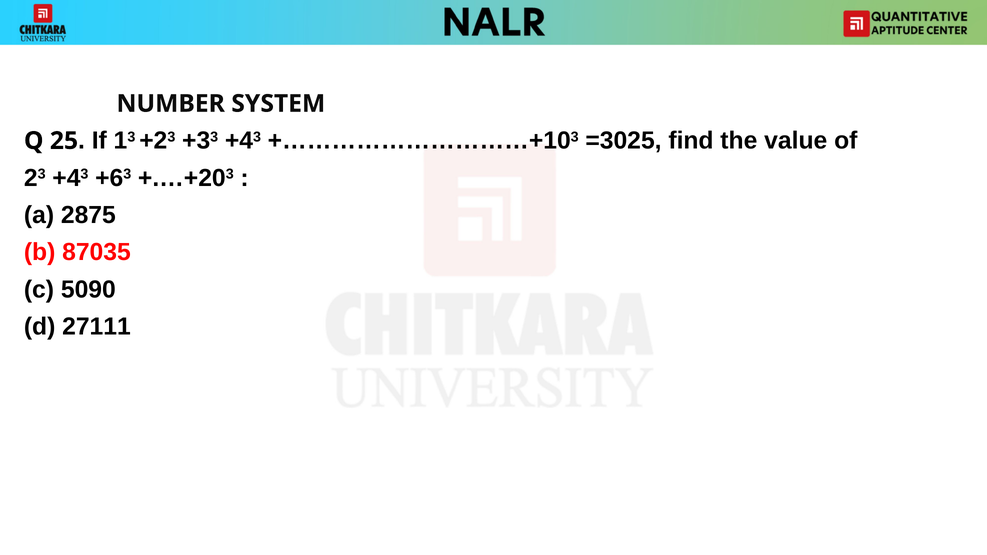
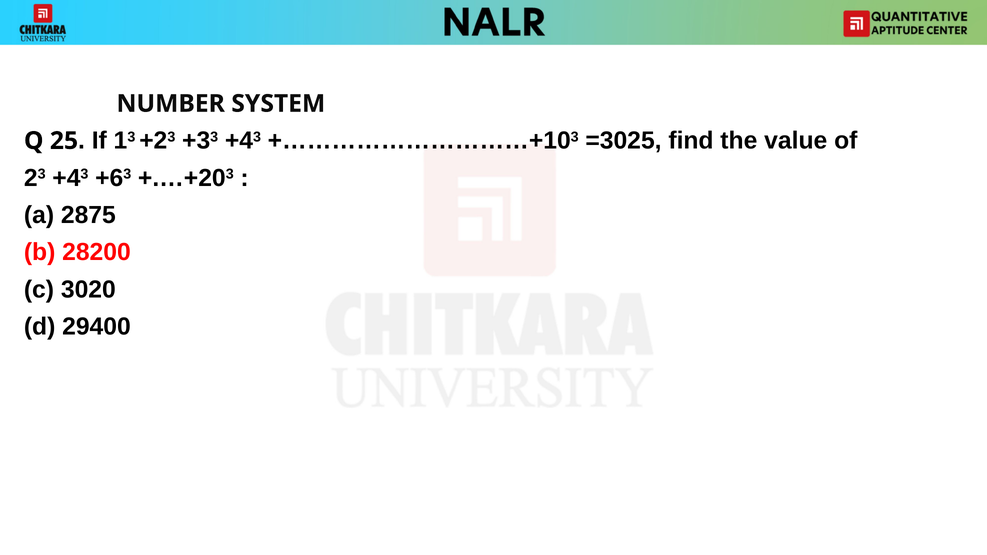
87035: 87035 -> 28200 (96, 252)
5090: 5090 -> 3020 (88, 290)
27111: 27111 -> 29400 (96, 327)
